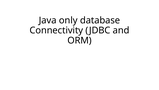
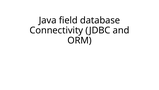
only: only -> field (68, 20)
